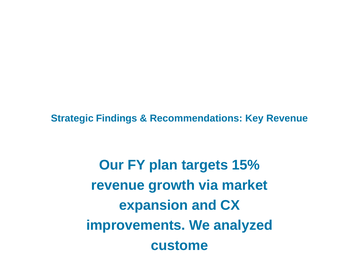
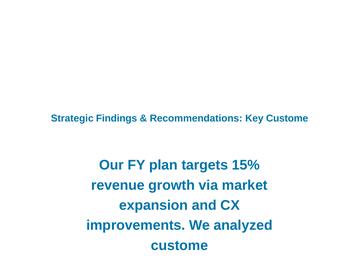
Key Revenue: Revenue -> Custome (287, 119)
